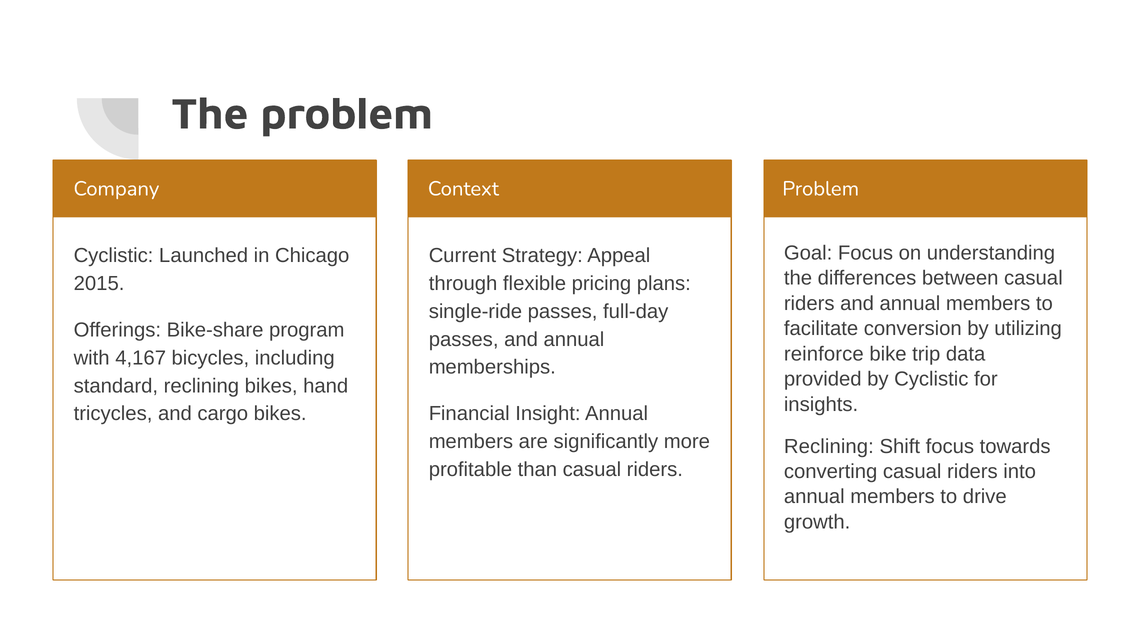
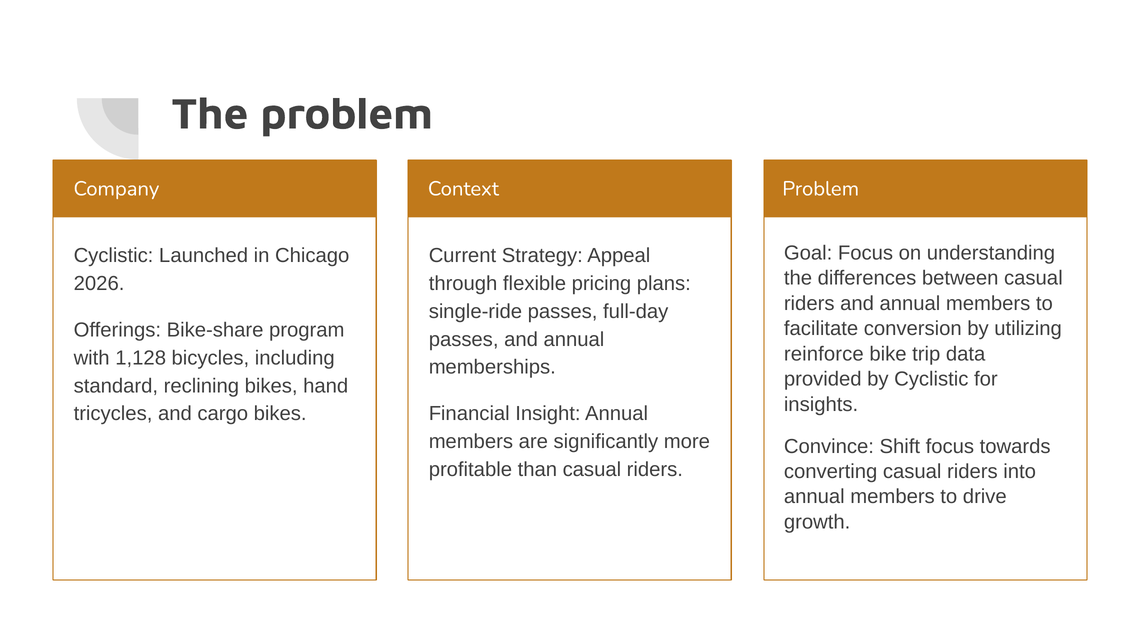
2015: 2015 -> 2026 (99, 284)
4,167: 4,167 -> 1,128 (141, 358)
Reclining: Reclining -> Convince (829, 447)
